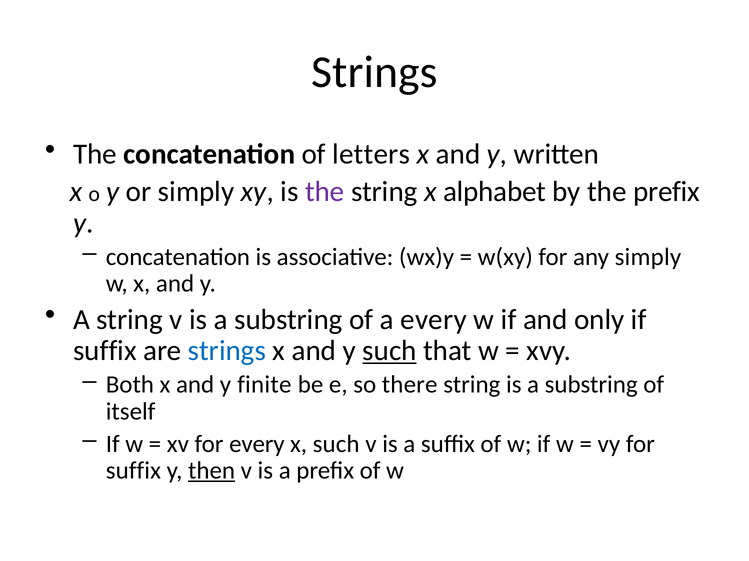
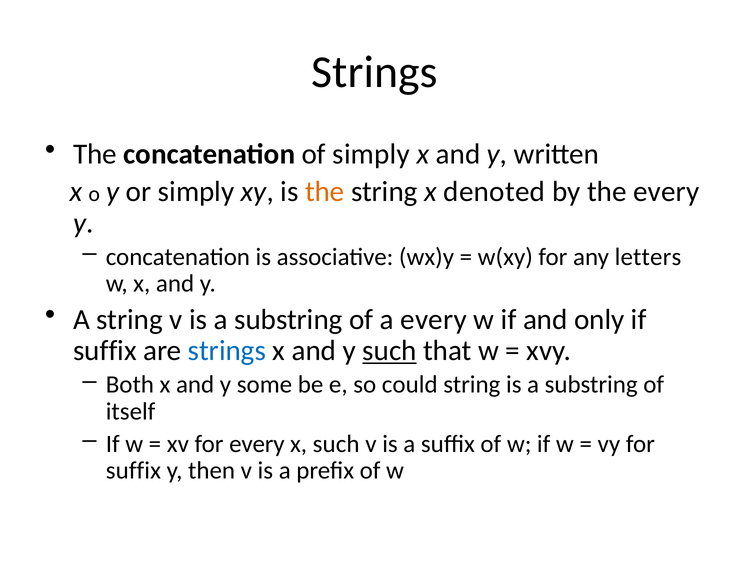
of letters: letters -> simply (371, 154)
the colour: purple -> orange (325, 192)
alphabet: alphabet -> denoted (494, 192)
the prefix: prefix -> every (666, 192)
any simply: simply -> letters (648, 257)
finite: finite -> some (264, 385)
there: there -> could (410, 385)
then underline: present -> none (212, 471)
